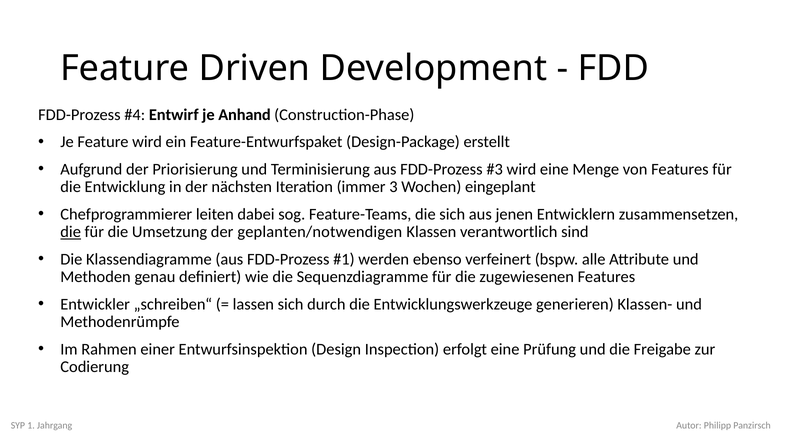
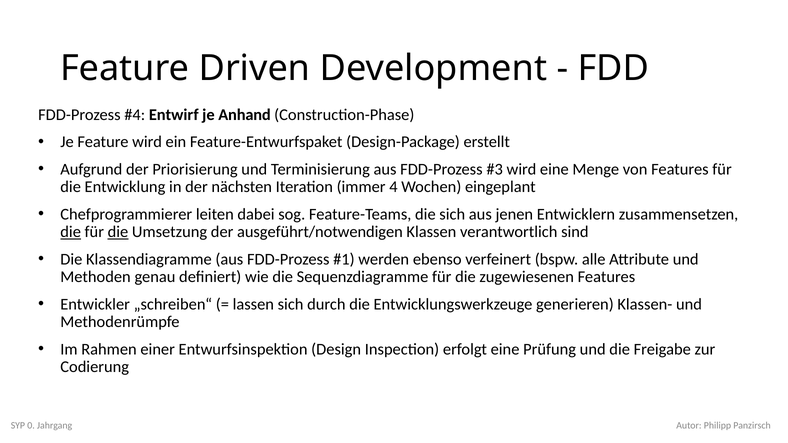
3: 3 -> 4 (393, 187)
die underline: none -> present (118, 232)
geplanten/notwendigen: geplanten/notwendigen -> ausgeführt/notwendigen (320, 232)
1: 1 -> 0 (31, 426)
